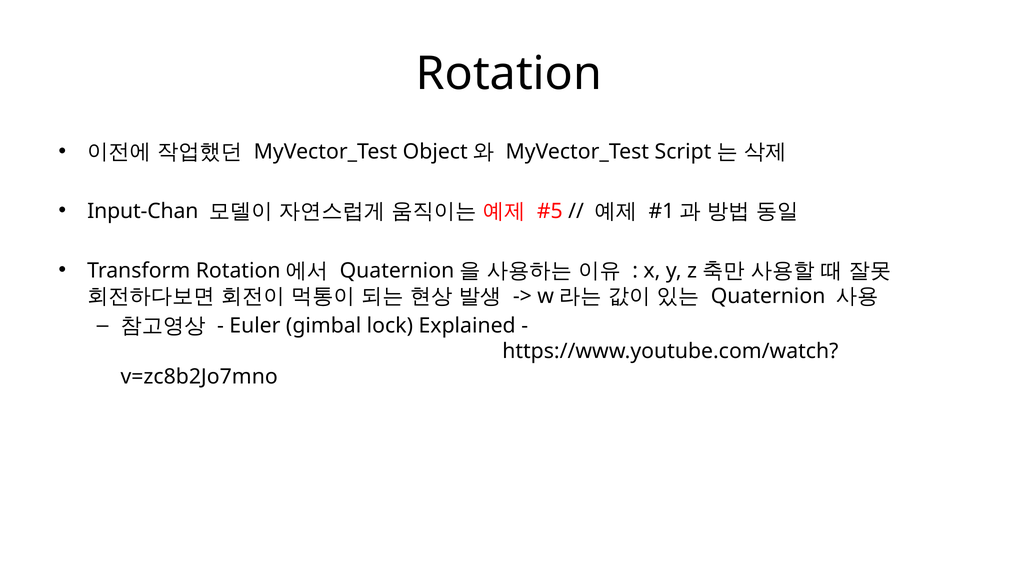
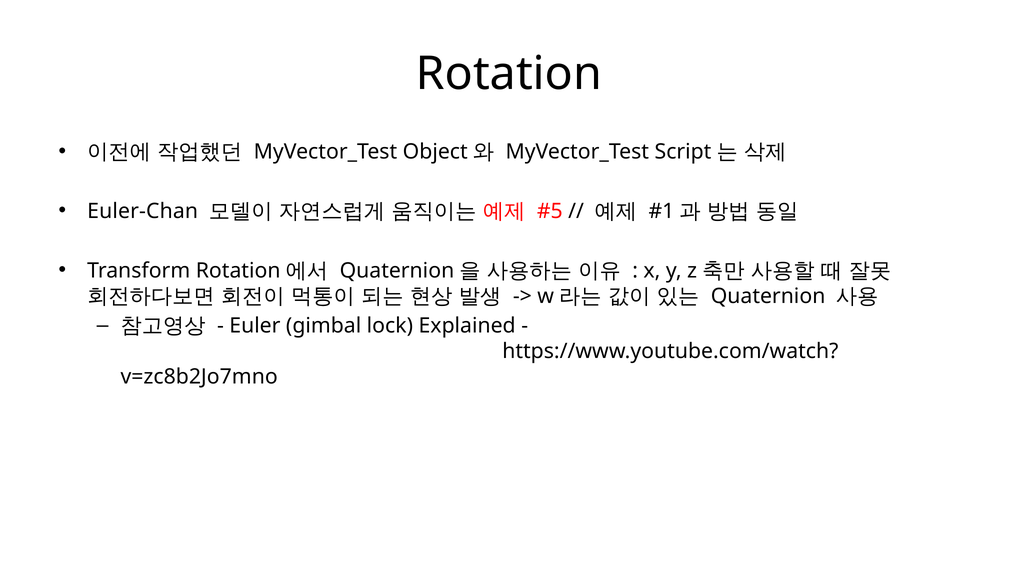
Input-Chan: Input-Chan -> Euler-Chan (143, 211)
